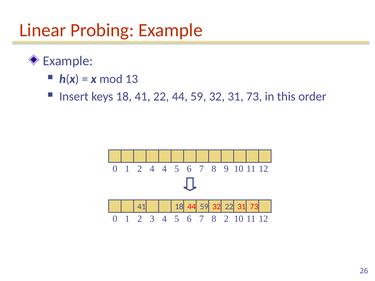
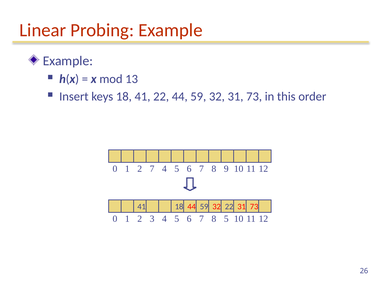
2 4: 4 -> 7 (152, 169)
8 2: 2 -> 5 (226, 219)
